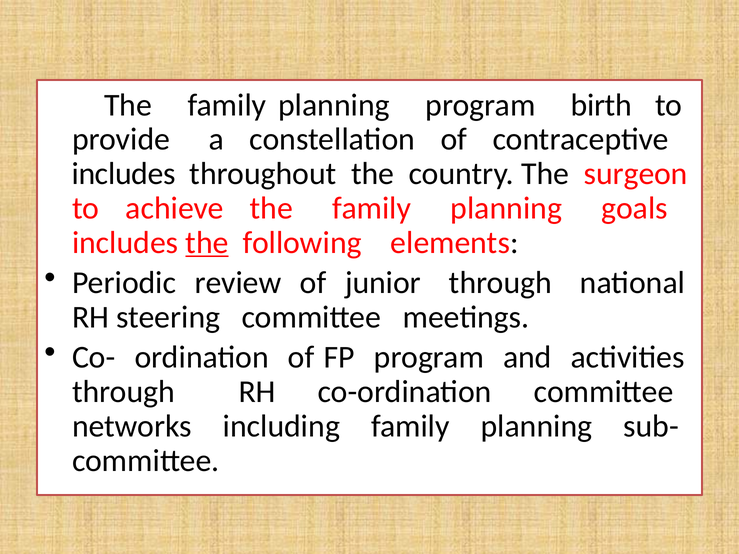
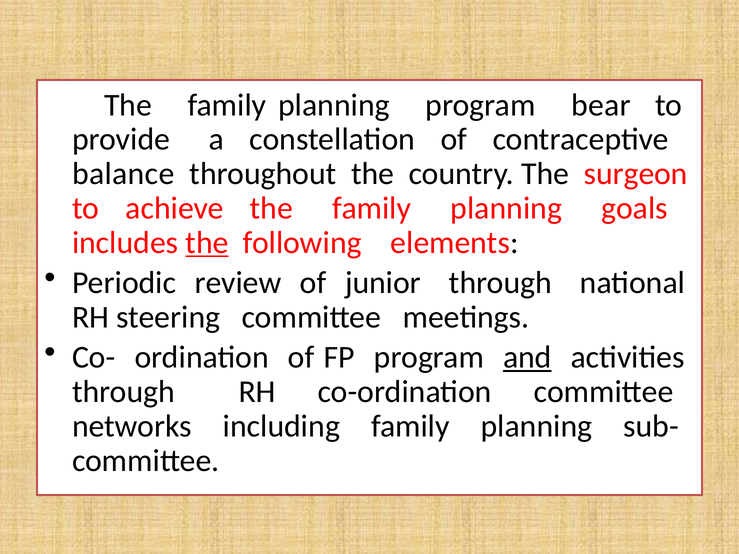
birth: birth -> bear (601, 105)
includes: includes -> balance (123, 174)
and underline: none -> present (527, 358)
